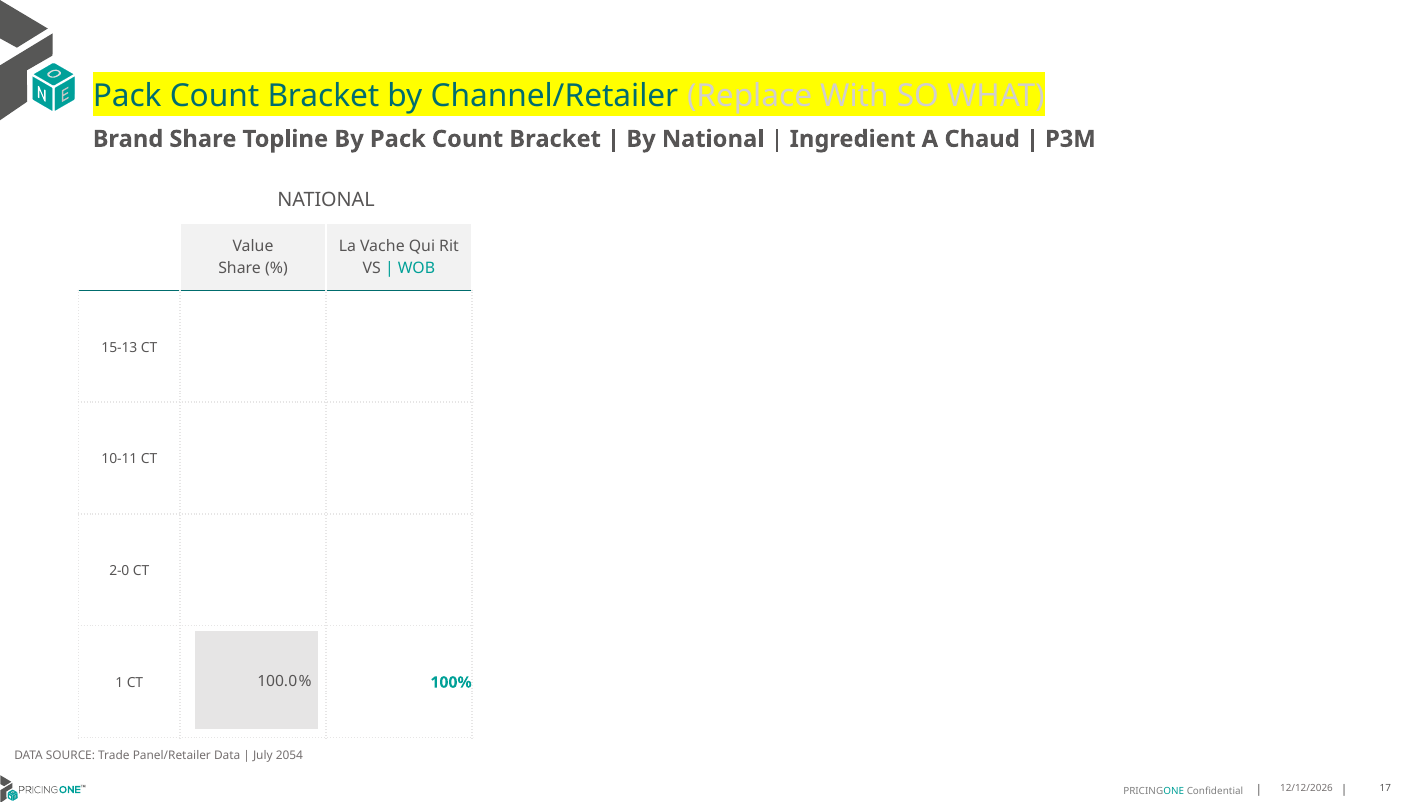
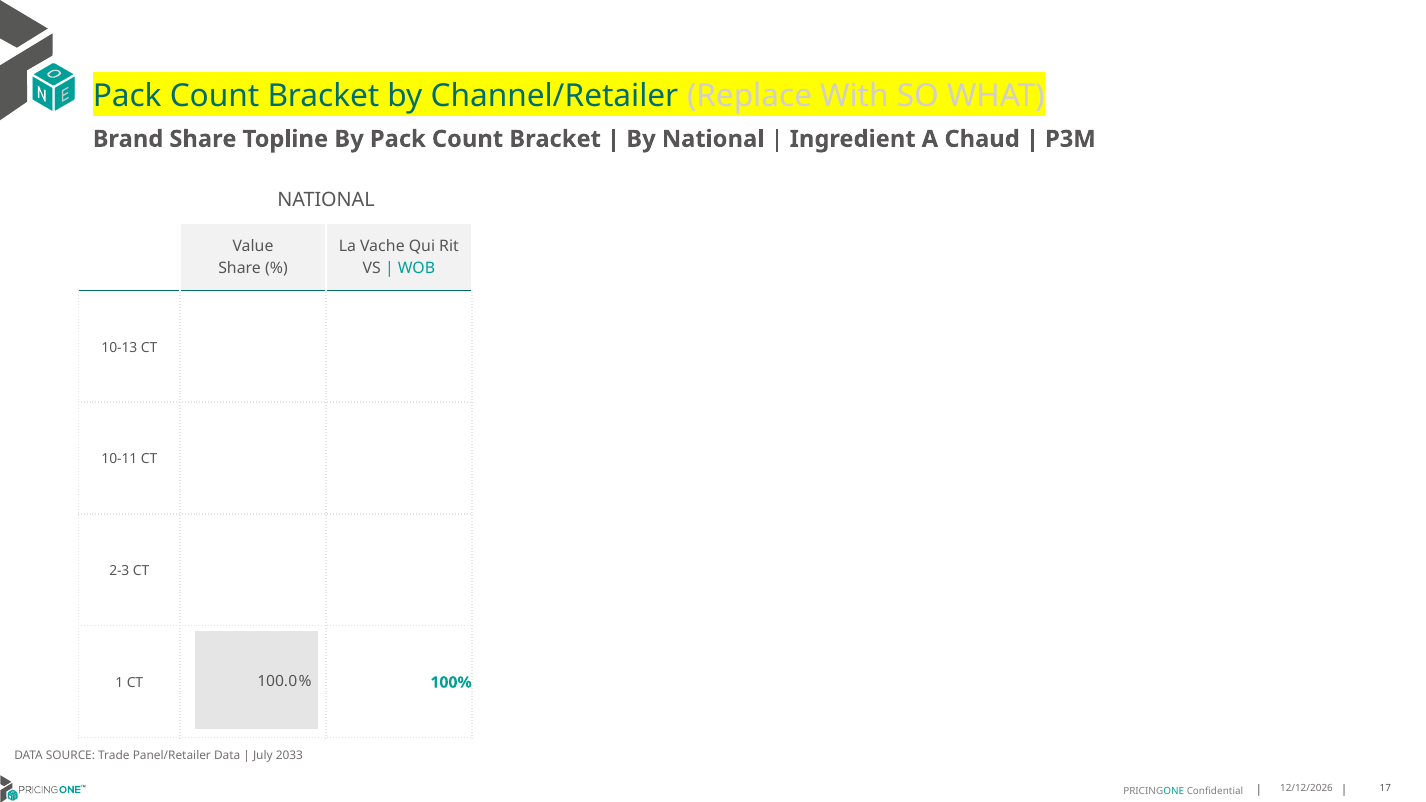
15-13: 15-13 -> 10-13 (119, 348)
2-0: 2-0 -> 2-3 (119, 571)
2054: 2054 -> 2033 (289, 756)
